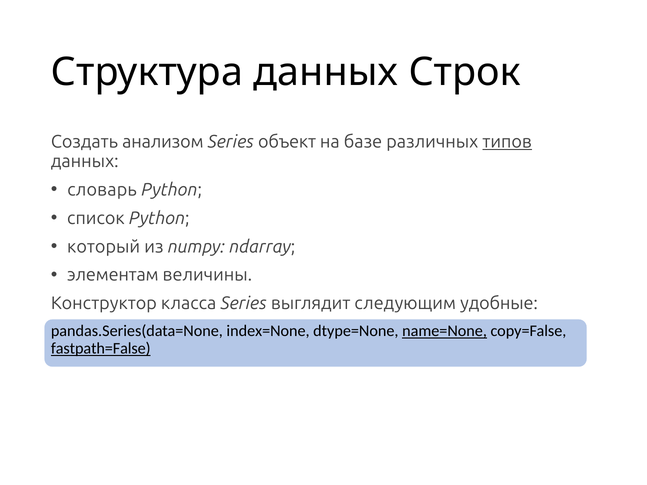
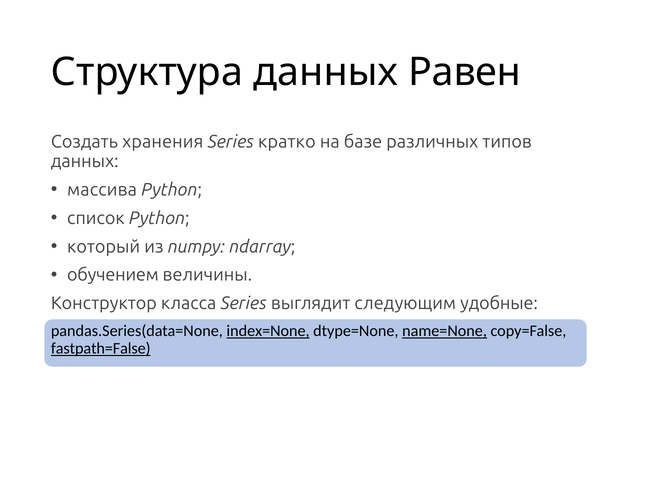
Строк: Строк -> Равен (465, 72)
анализом: анализом -> хранения (163, 142)
объект: объект -> кратко (287, 142)
типов underline: present -> none (507, 142)
словарь: словарь -> массива (102, 190)
элементам: элементам -> обучением (113, 275)
index=None underline: none -> present (268, 331)
